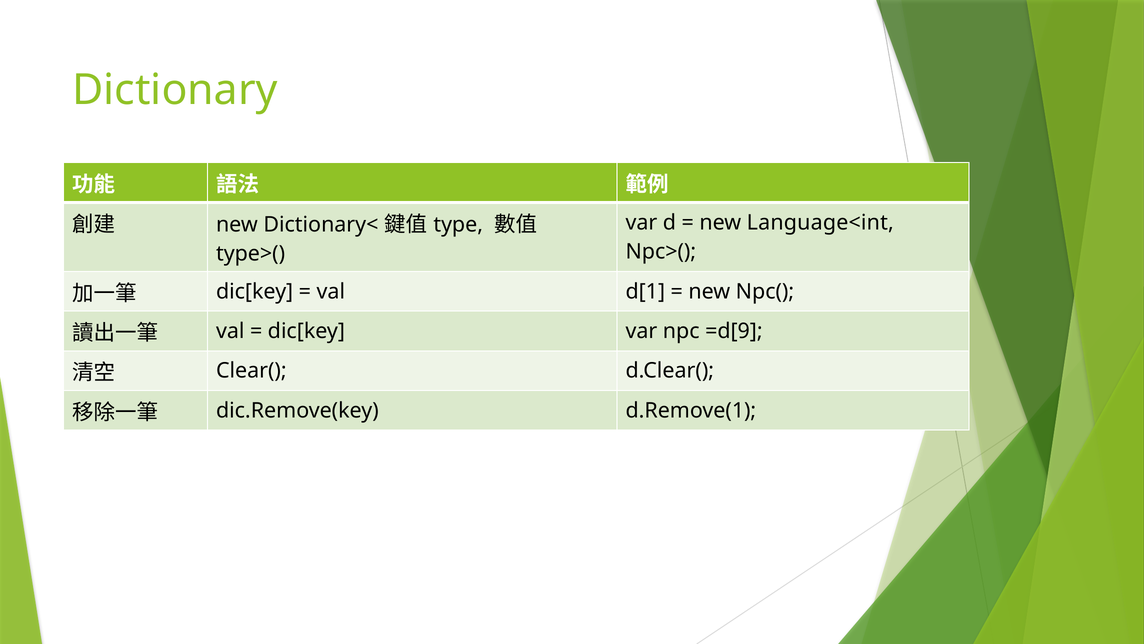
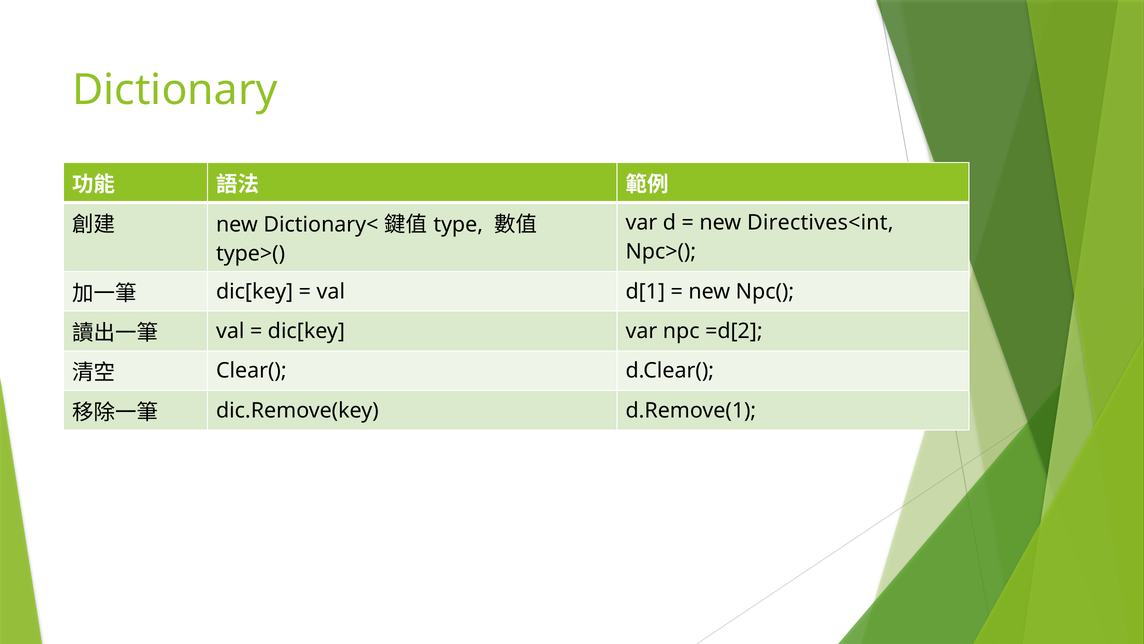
Language<int: Language<int -> Directives<int (820, 222)
=d[9: =d[9 -> =d[2 (734, 331)
